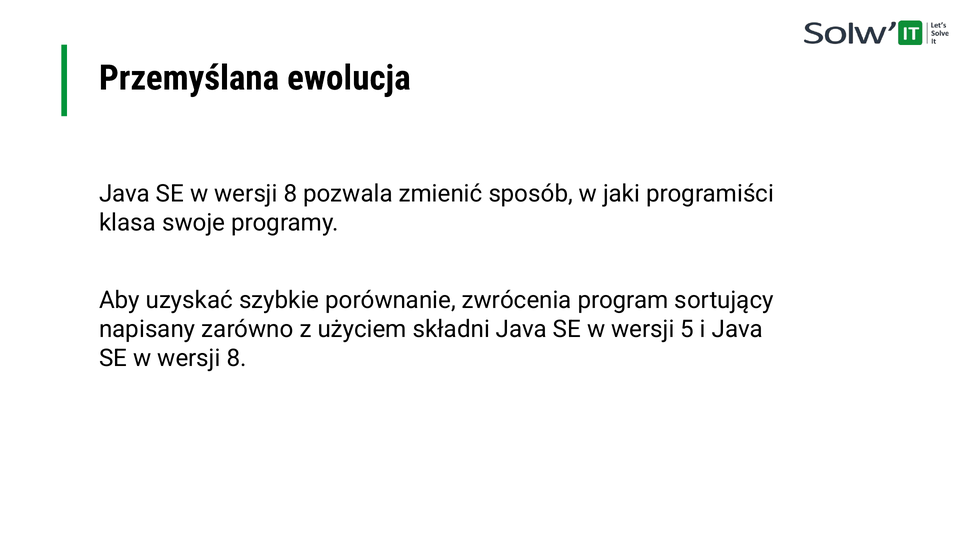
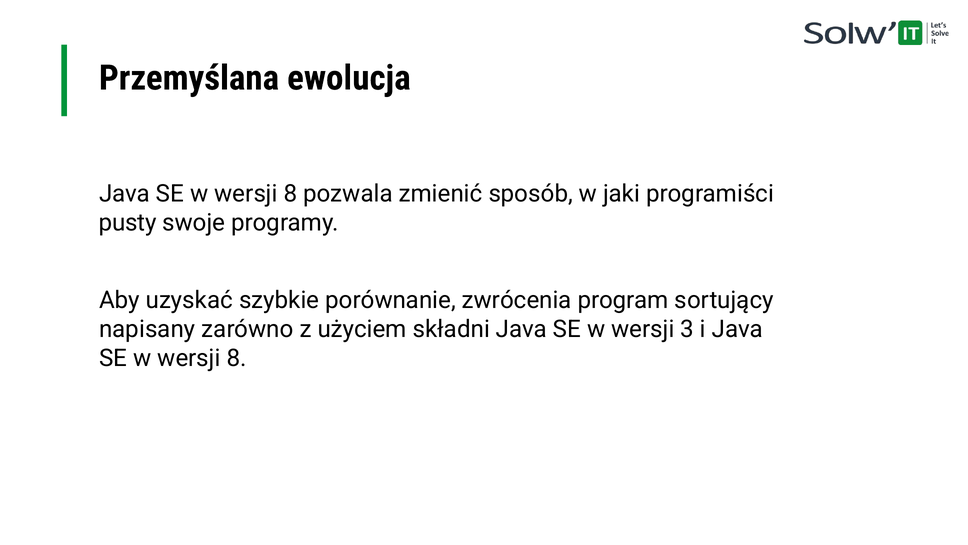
klasa: klasa -> pusty (128, 223)
5: 5 -> 3 (687, 329)
